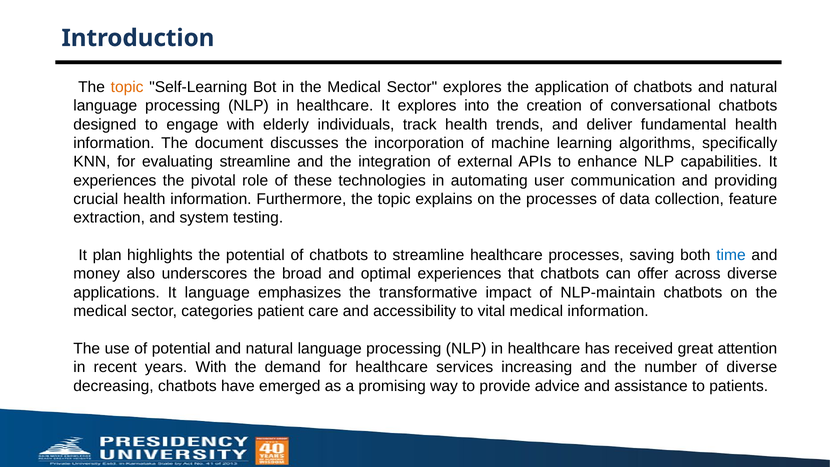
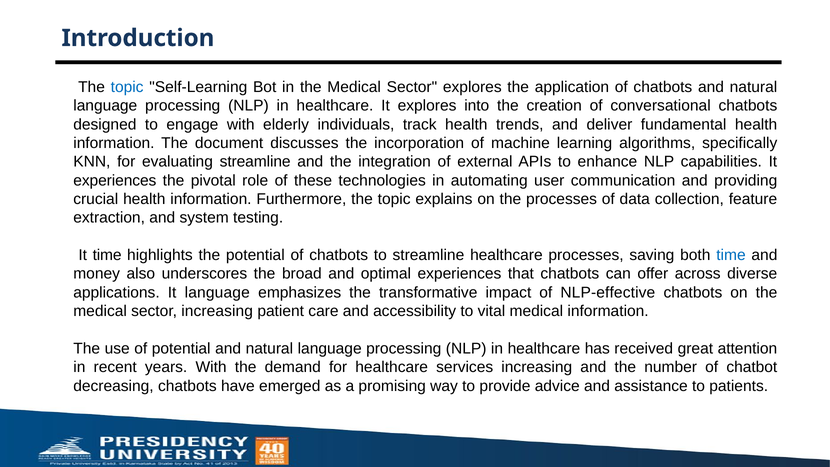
topic colour: orange -> blue (127, 87)
It plan: plan -> time (107, 255)
NLP-maintain: NLP-maintain -> NLP-effective (608, 292)
sector categories: categories -> increasing (217, 311)
of diverse: diverse -> chatbot (752, 367)
